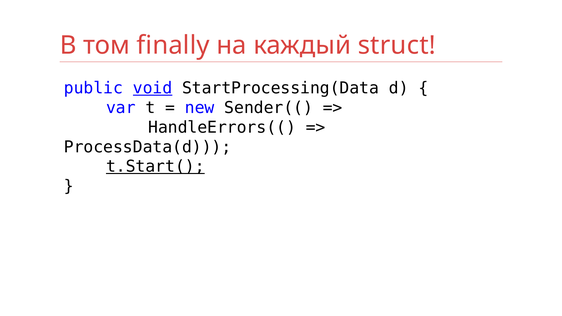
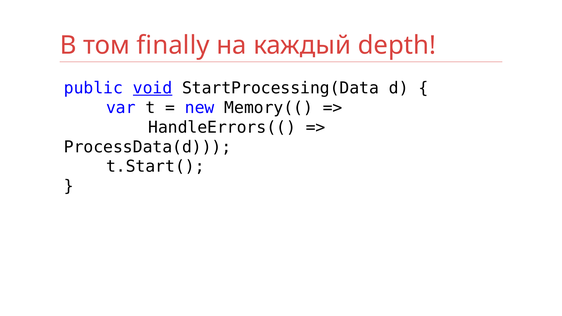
struct: struct -> depth (397, 45)
Sender((: Sender(( -> Memory(( (269, 108)
t.Start( underline: present -> none (155, 167)
